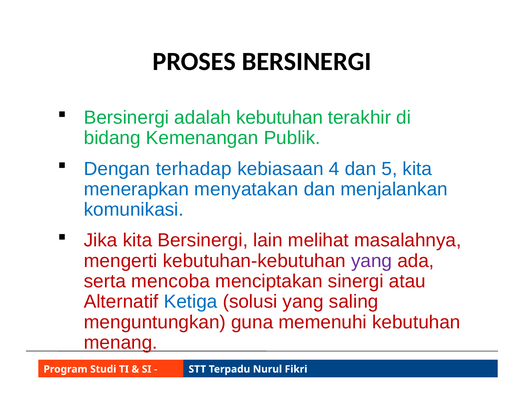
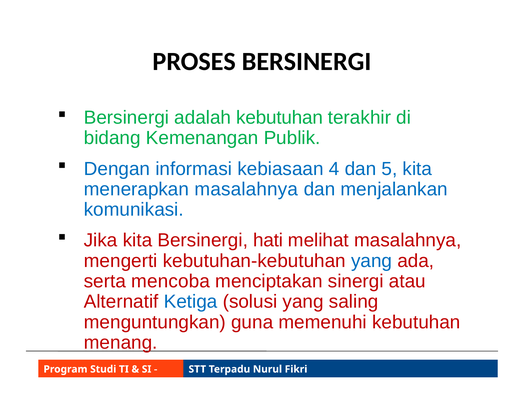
terhadap: terhadap -> informasi (194, 169)
menerapkan menyatakan: menyatakan -> masalahnya (246, 189)
lain: lain -> hati (268, 240)
yang colour: purple -> blue (372, 261)
